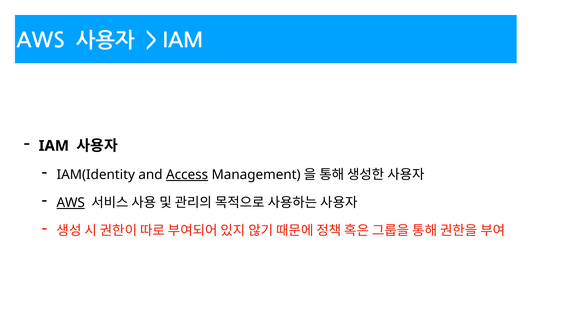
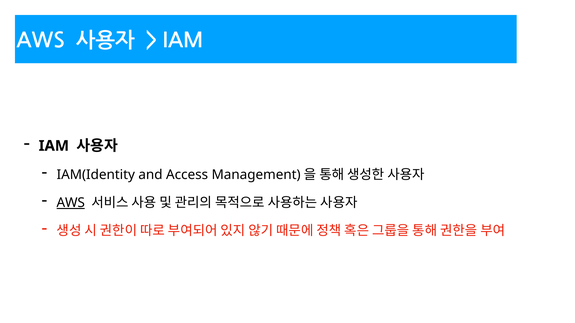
Access underline: present -> none (187, 175)
